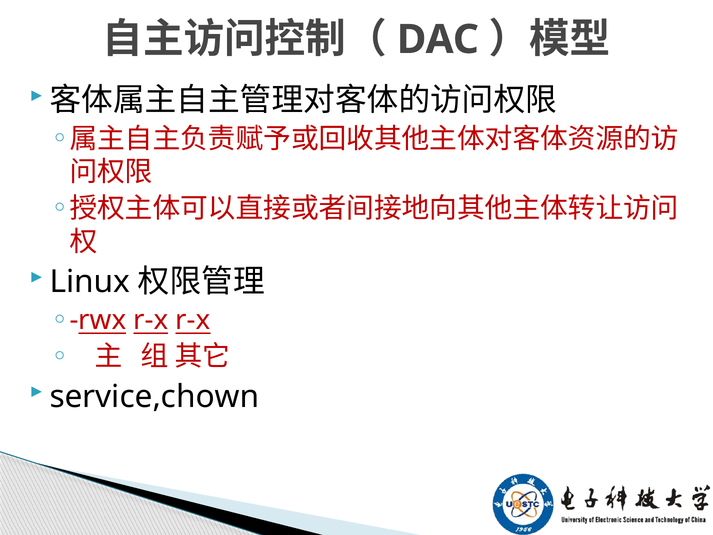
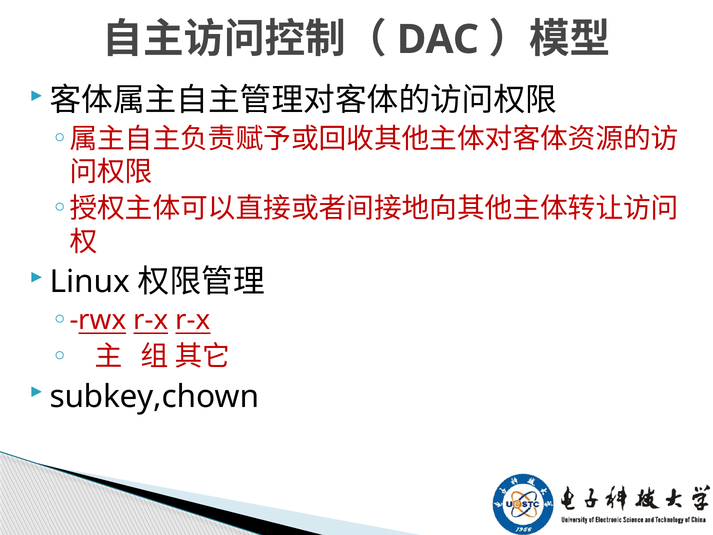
service,chown: service,chown -> subkey,chown (154, 396)
